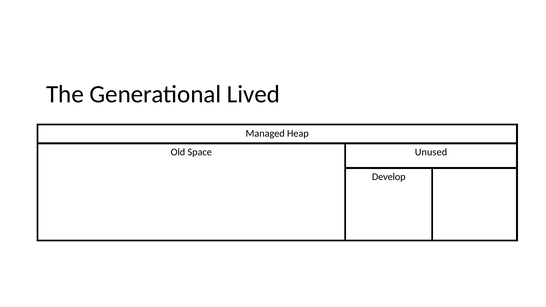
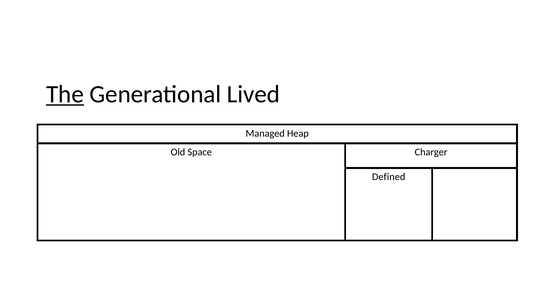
The underline: none -> present (65, 94)
Unused: Unused -> Charger (431, 152)
Develop: Develop -> Defined (389, 177)
